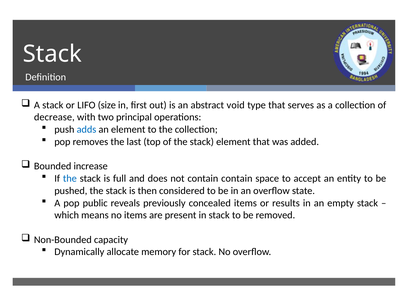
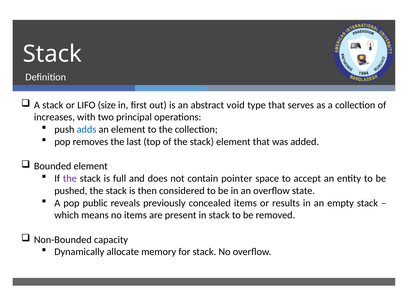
decrease: decrease -> increases (54, 117)
Bounded increase: increase -> element (91, 166)
the colour: blue -> purple (70, 178)
contain contain: contain -> pointer (237, 178)
